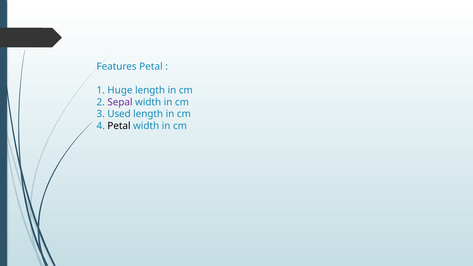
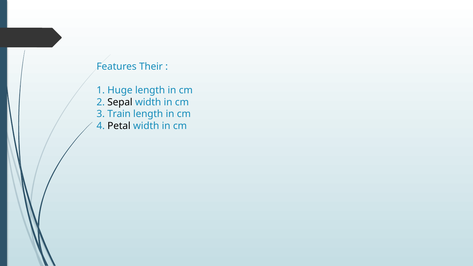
Features Petal: Petal -> Their (151, 67)
Sepal colour: purple -> black (120, 102)
Used: Used -> Train (119, 114)
